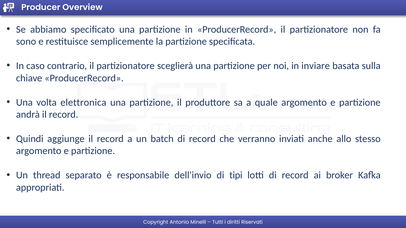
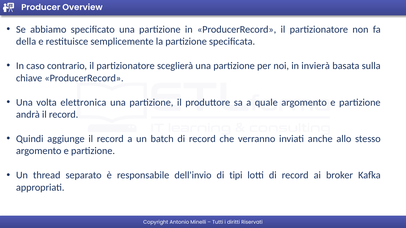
sono: sono -> della (26, 42)
inviare: inviare -> invierà (316, 66)
